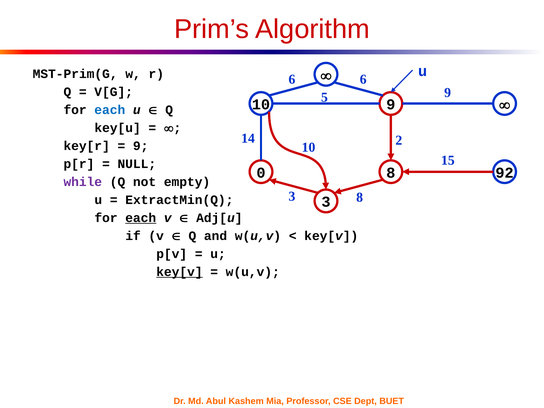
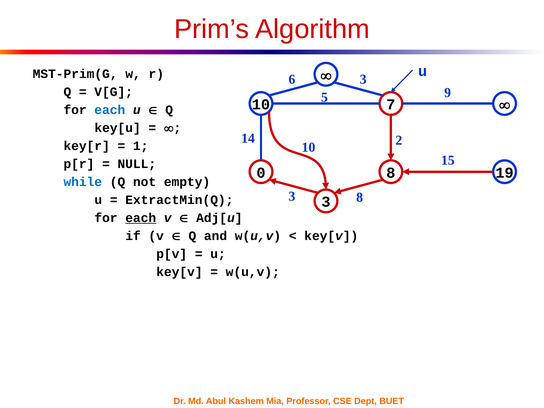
6 6: 6 -> 3 (363, 79)
10 9: 9 -> 7 (391, 105)
9: 9 -> 1 (141, 146)
92: 92 -> 19 (505, 173)
while colour: purple -> blue (83, 182)
key[v underline: present -> none (179, 272)
